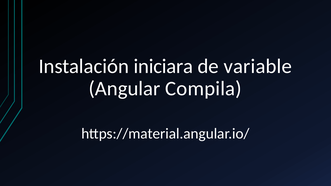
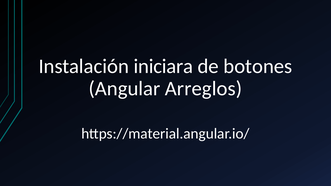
variable: variable -> botones (258, 66)
Compila: Compila -> Arreglos (203, 89)
